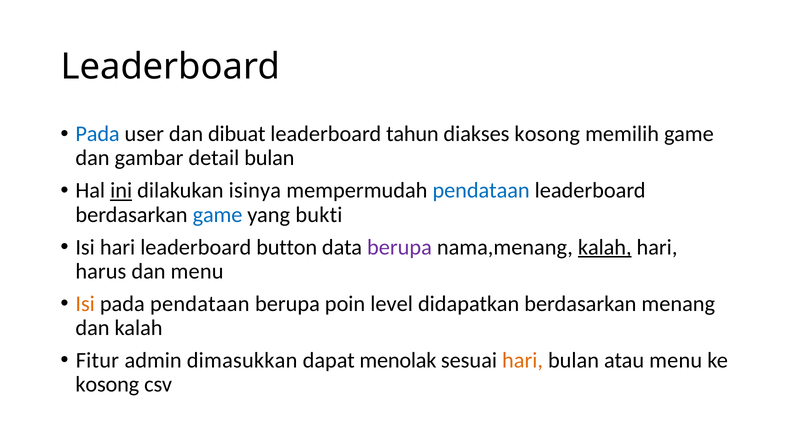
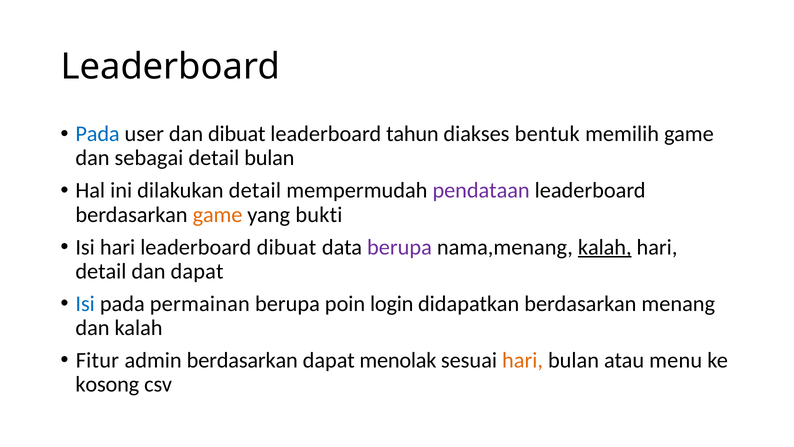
diakses kosong: kosong -> bentuk (547, 134)
gambar: gambar -> sebagai (149, 158)
ini underline: present -> none (121, 190)
dilakukan isinya: isinya -> detail (255, 190)
pendataan colour: blue -> purple (481, 190)
game colour: blue -> orange (218, 215)
leaderboard button: button -> dibuat (286, 247)
harus: harus -> detail (101, 271)
dan menu: menu -> dapat (197, 271)
Isi colour: orange -> blue (85, 304)
pada pendataan: pendataan -> permainan (200, 304)
level: level -> login (392, 304)
admin dimasukkan: dimasukkan -> berdasarkan (242, 360)
